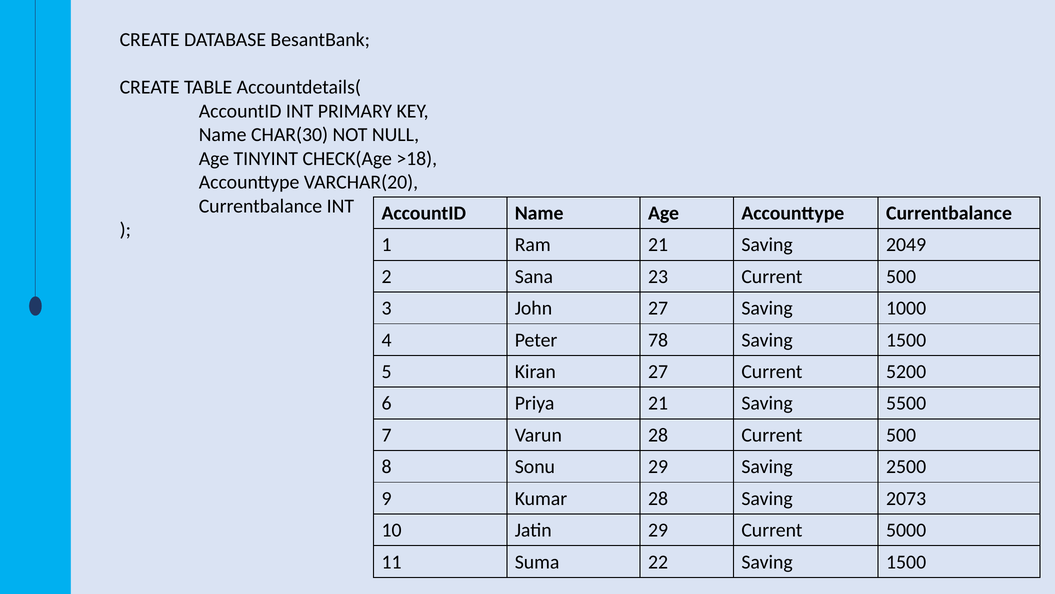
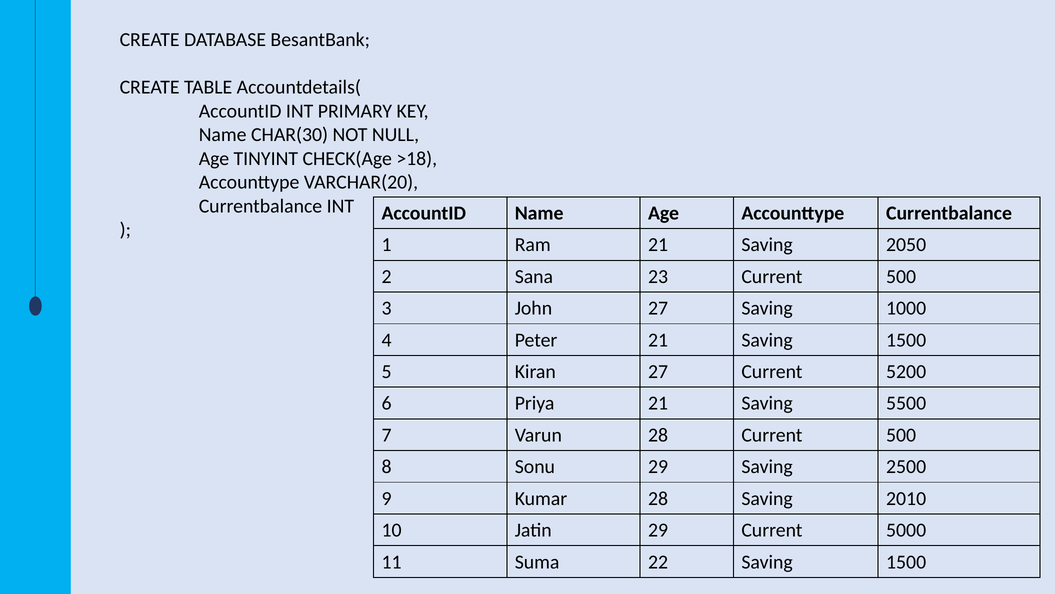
2049: 2049 -> 2050 (906, 245)
Peter 78: 78 -> 21 (658, 340)
2073: 2073 -> 2010 (906, 498)
